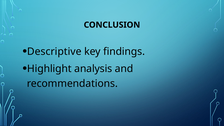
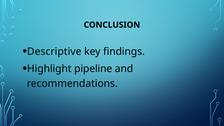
analysis: analysis -> pipeline (93, 69)
